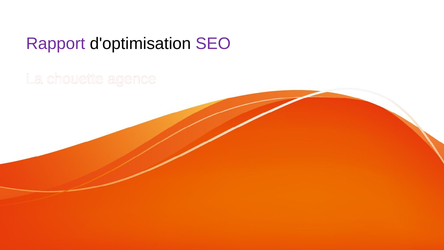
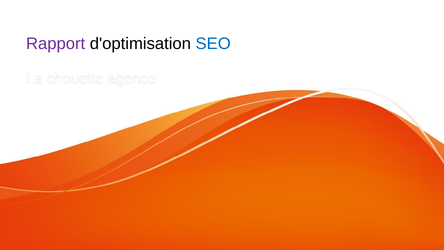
SEO colour: purple -> blue (213, 43)
